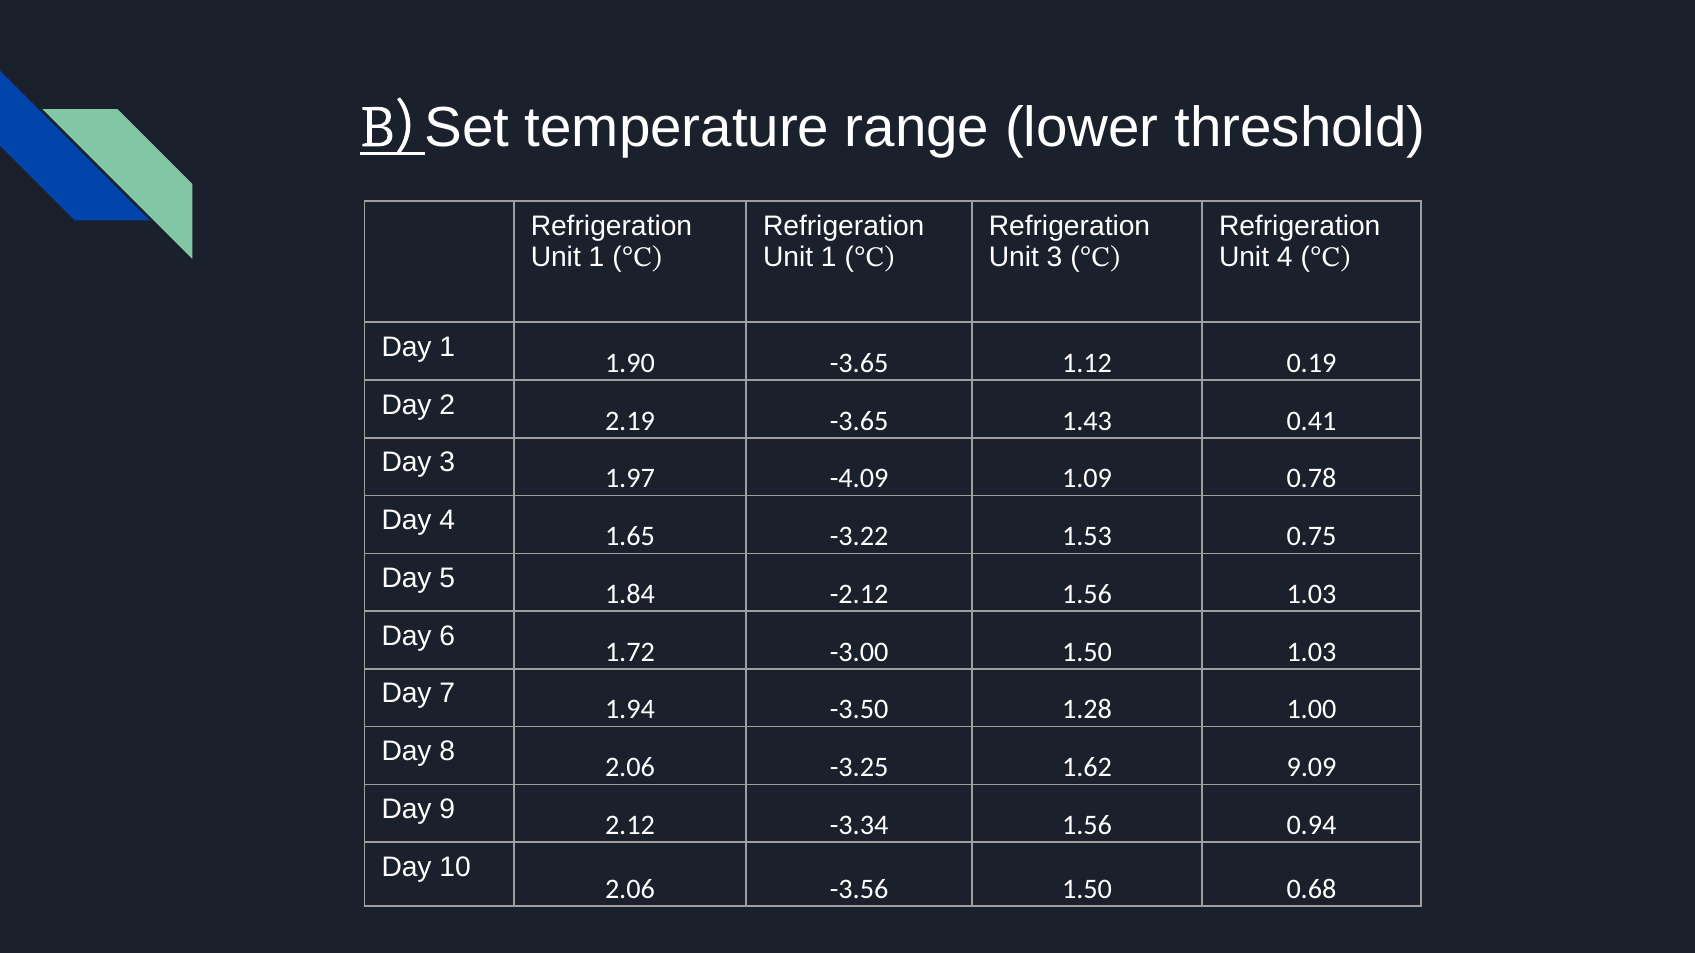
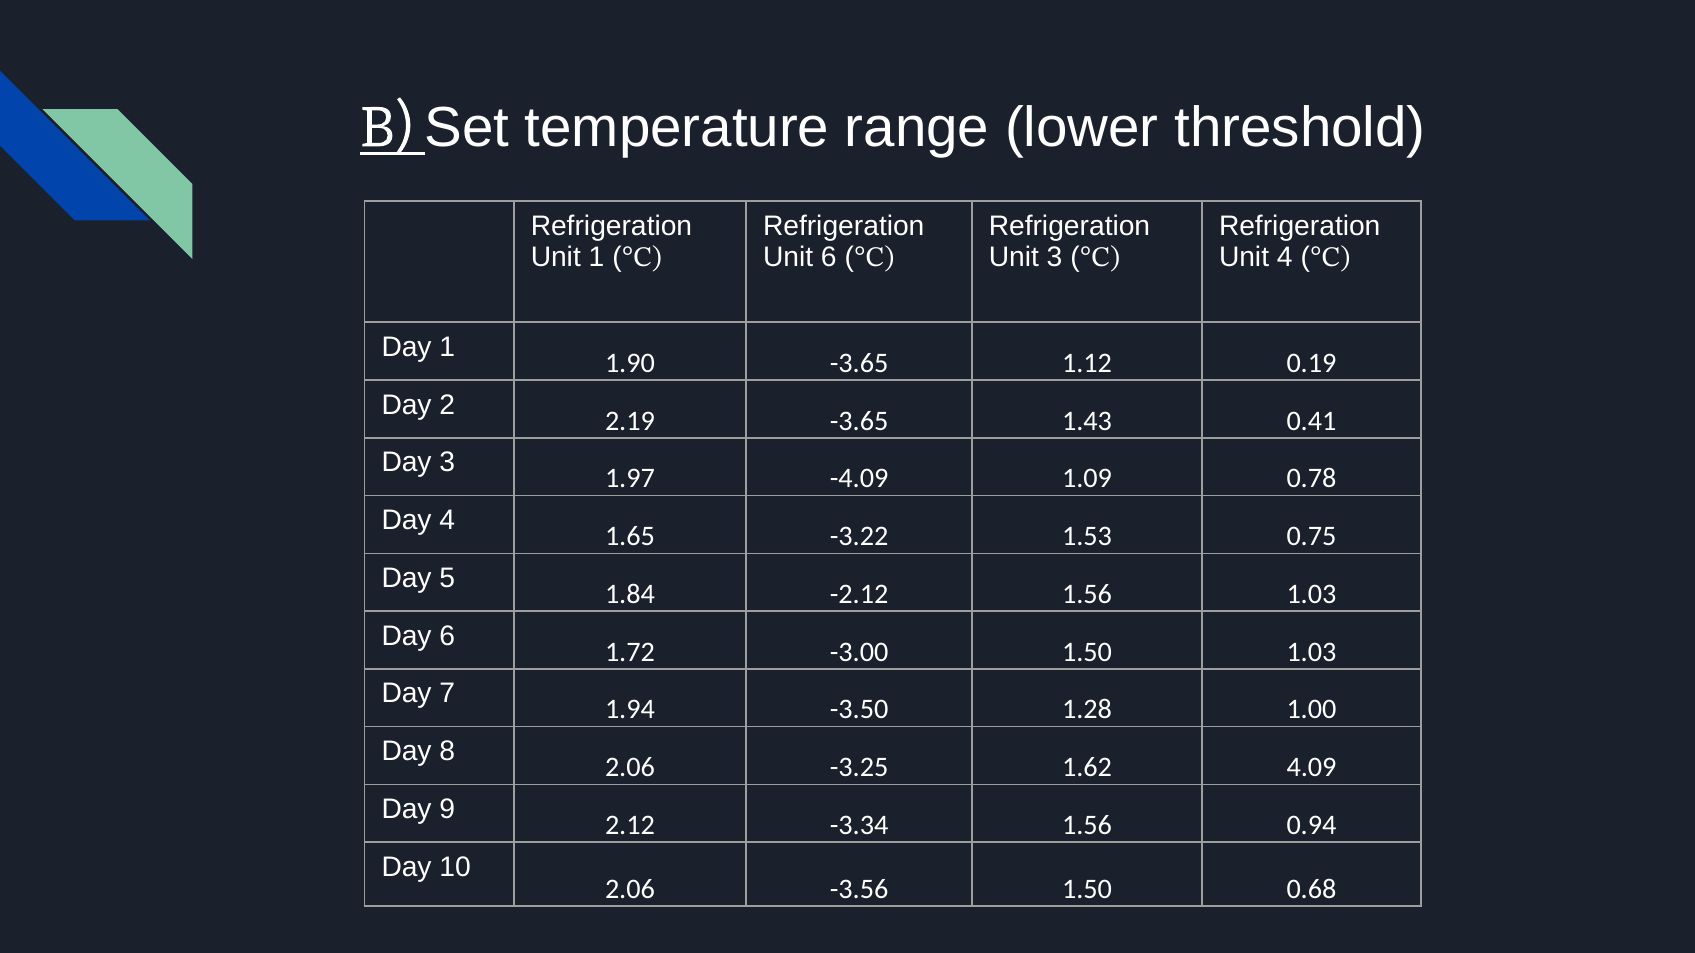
1: 1 -> 6 (829, 258)
9.09: 9.09 -> 4.09 (1312, 768)
